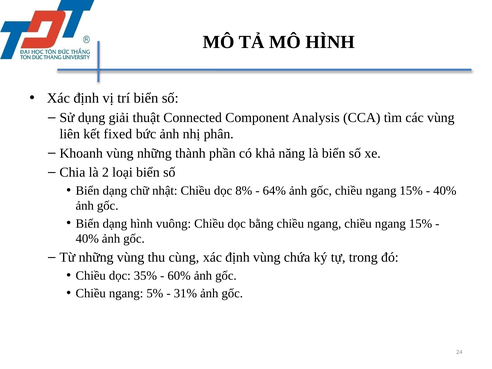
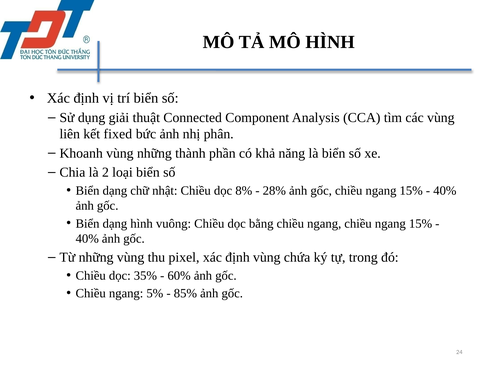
64%: 64% -> 28% (274, 191)
cùng: cùng -> pixel (184, 257)
31%: 31% -> 85% (185, 293)
